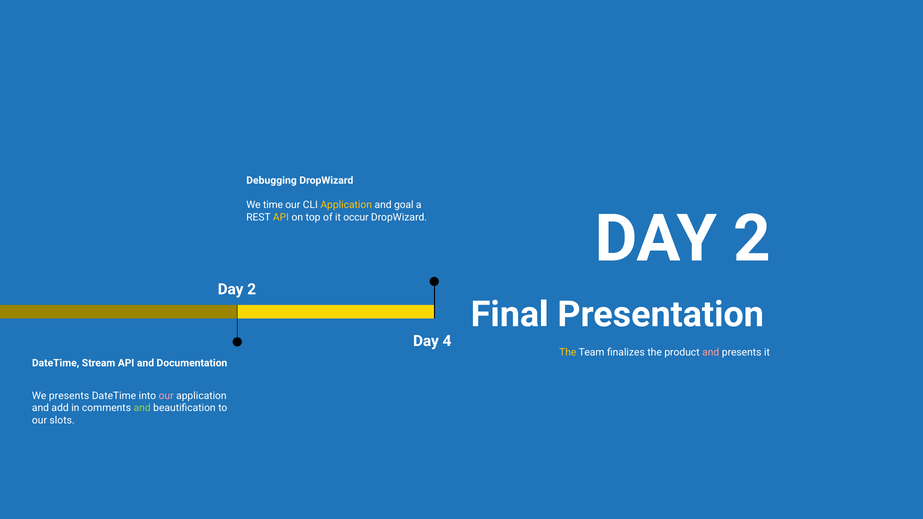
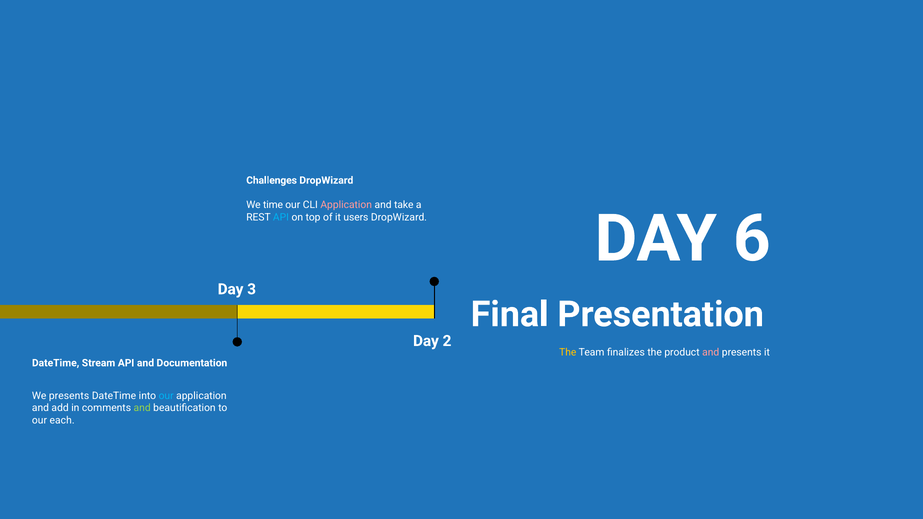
Debugging: Debugging -> Challenges (272, 180)
Application colour: yellow -> pink (346, 205)
goal: goal -> take (404, 205)
API colour: yellow -> light blue (281, 217)
occur: occur -> users (356, 217)
DropWizard DAY 2: 2 -> 6 (752, 239)
2: 2 -> 3 (252, 289)
4: 4 -> 2 (447, 341)
our colour: pink -> light blue (166, 396)
slots: slots -> each (62, 420)
